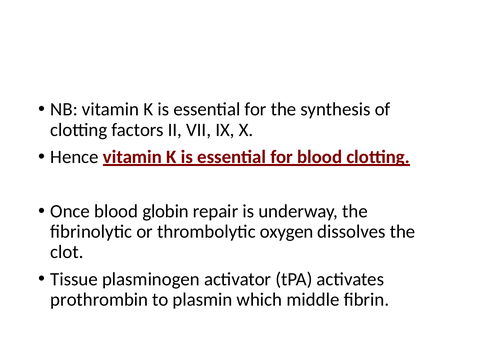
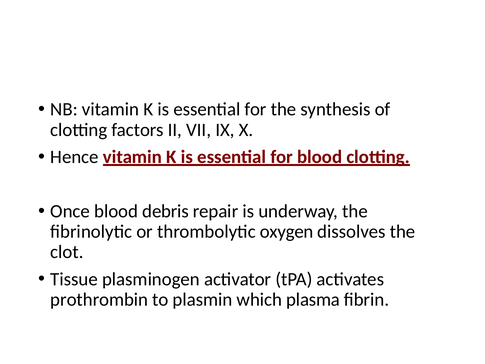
globin: globin -> debris (166, 211)
middle: middle -> plasma (313, 299)
